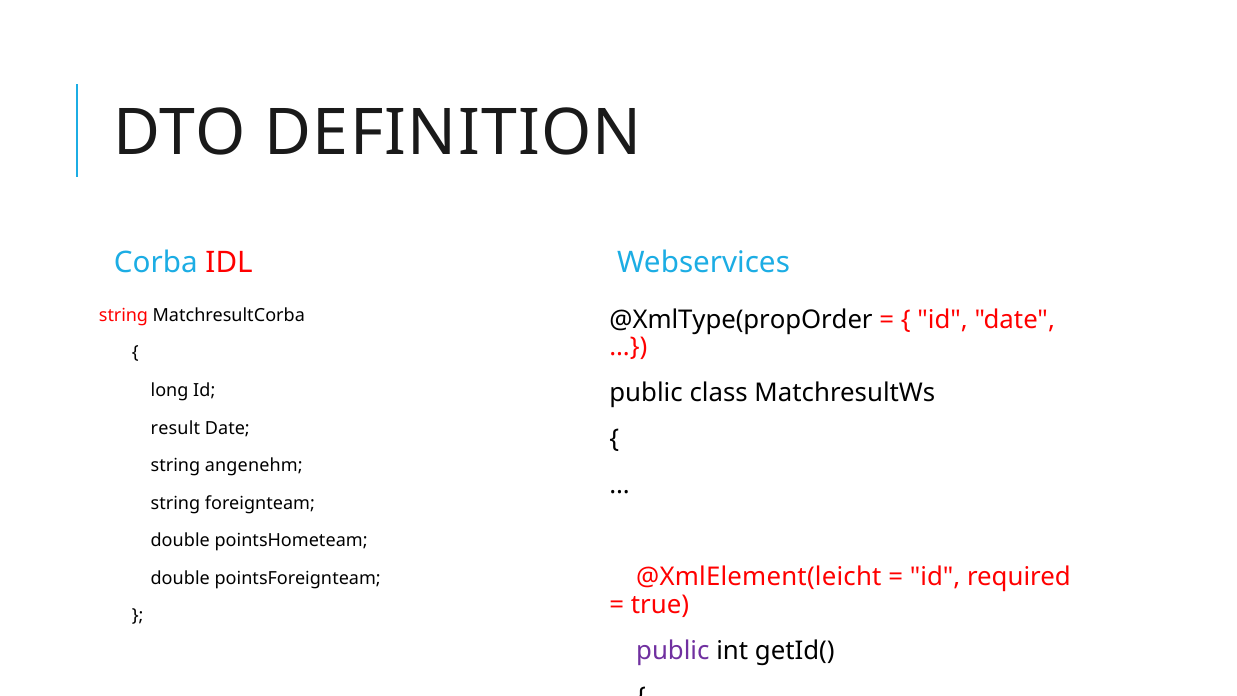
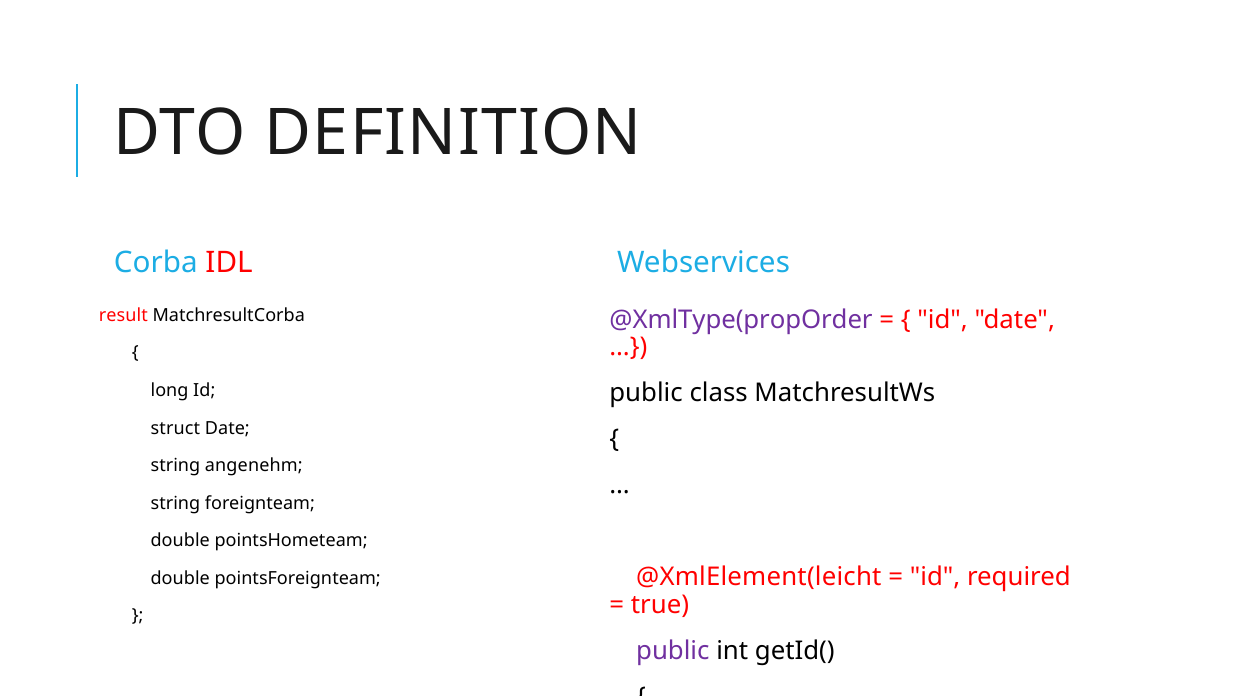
string: string -> result (123, 315)
@XmlType(propOrder colour: black -> purple (741, 320)
result: result -> struct (175, 428)
